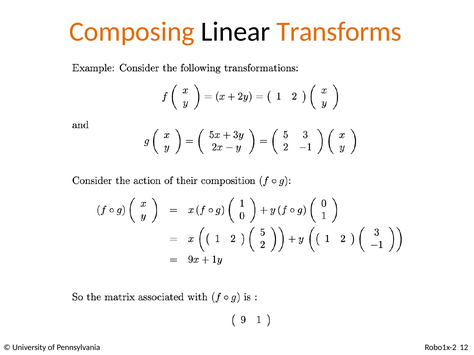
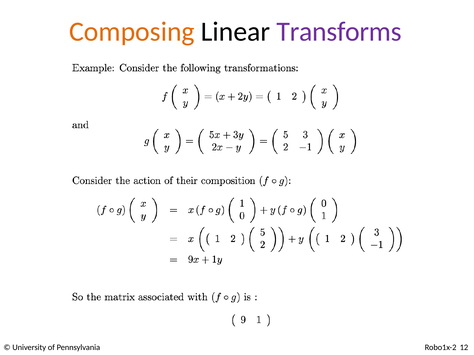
Transforms colour: orange -> purple (339, 32)
